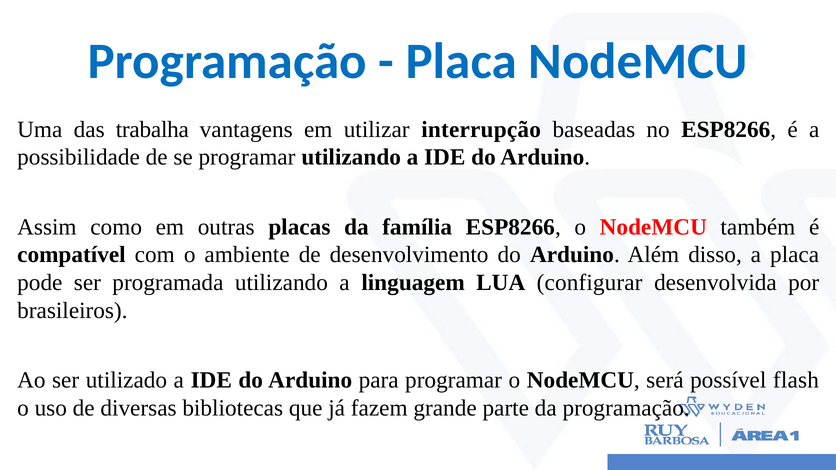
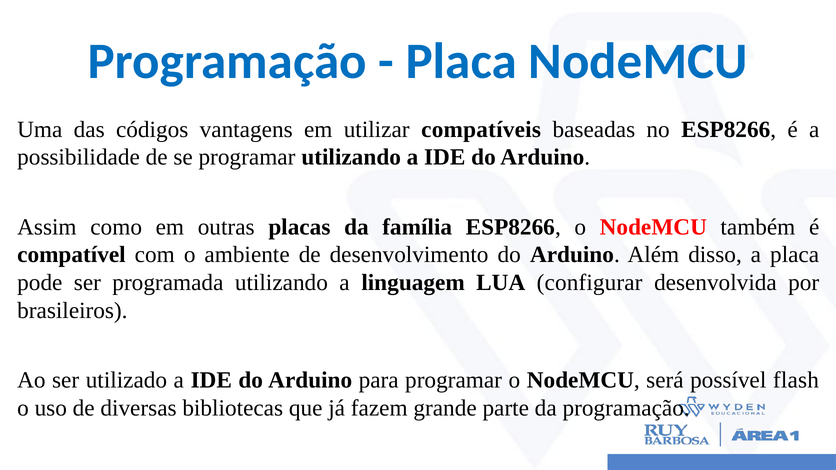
trabalha: trabalha -> códigos (152, 129)
interrupção: interrupção -> compatíveis (481, 129)
